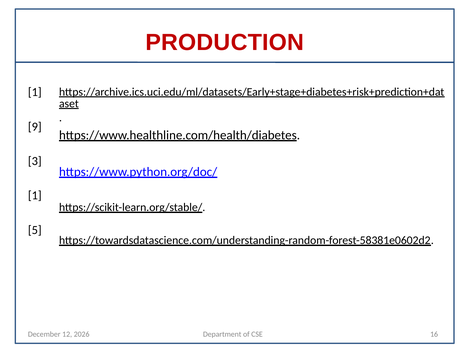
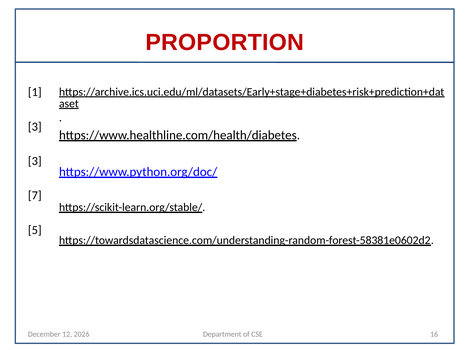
PRODUCTION: PRODUCTION -> PROPORTION (225, 42)
9: 9 -> 3 (35, 126)
1: 1 -> 7 (35, 195)
